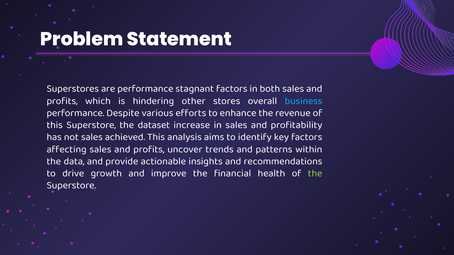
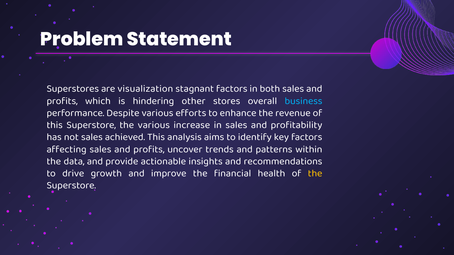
are performance: performance -> visualization (145, 89)
the dataset: dataset -> various (154, 125)
the colour: light green -> yellow (315, 173)
